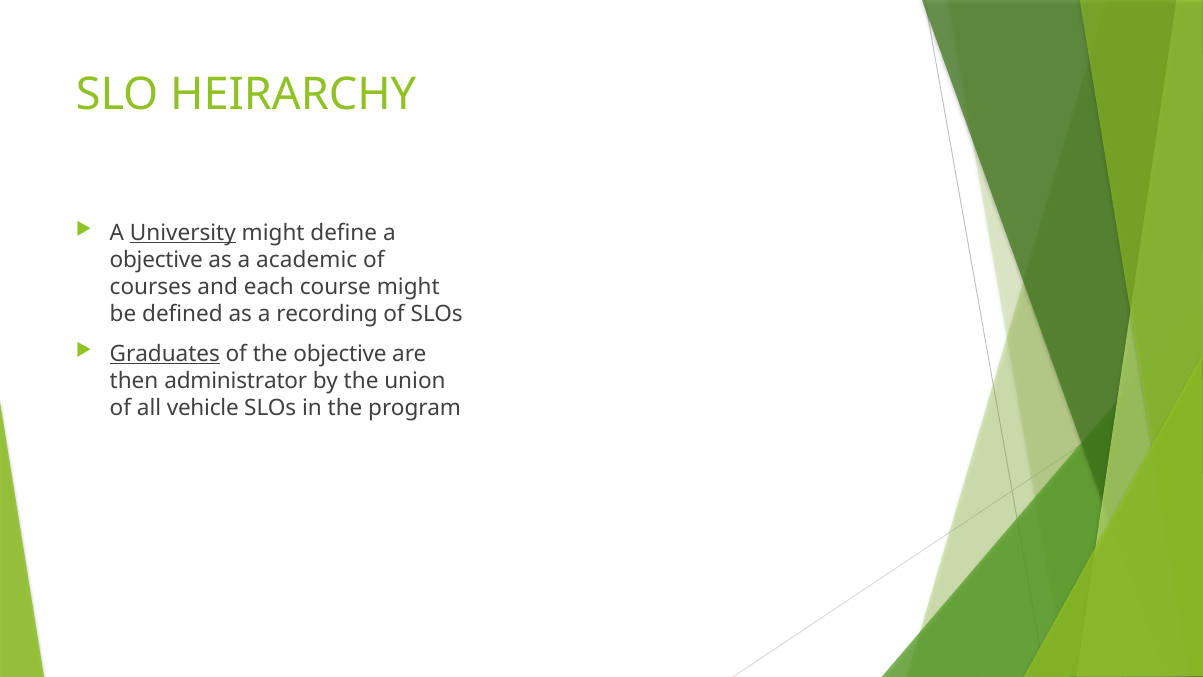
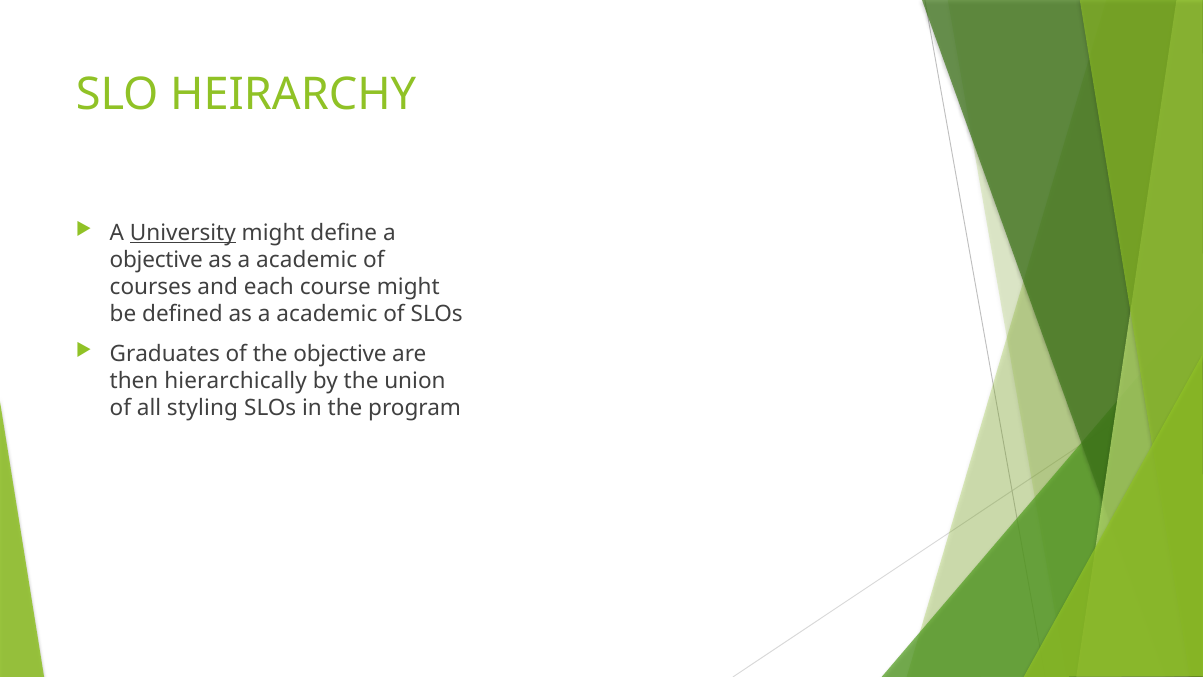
defined as a recording: recording -> academic (327, 314)
Graduates underline: present -> none (165, 354)
administrator: administrator -> hierarchically (236, 381)
vehicle: vehicle -> styling (203, 408)
